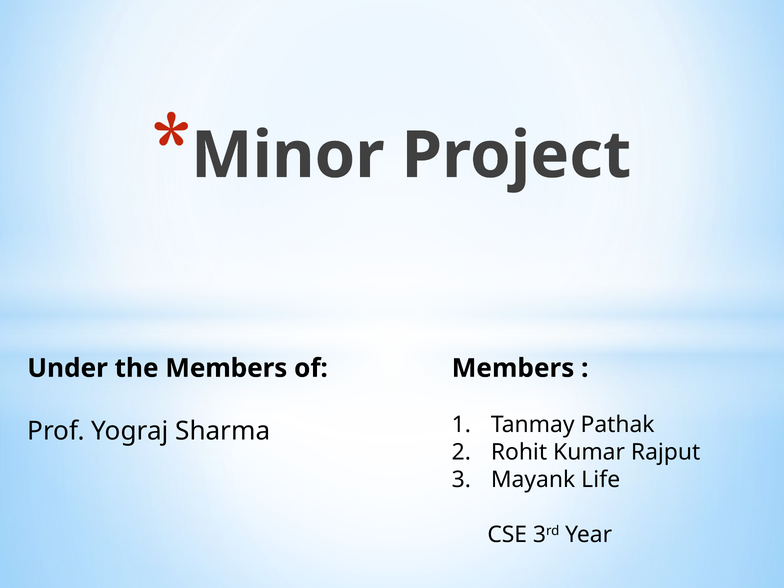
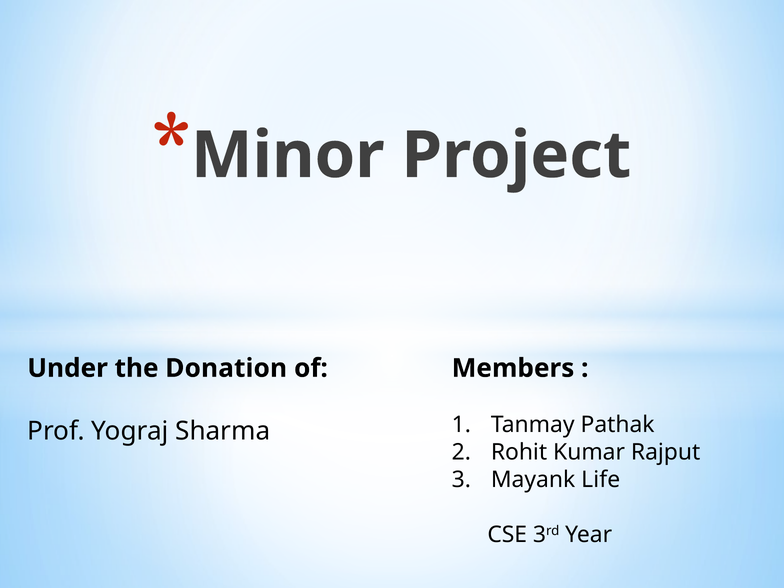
the Members: Members -> Donation (226, 368)
